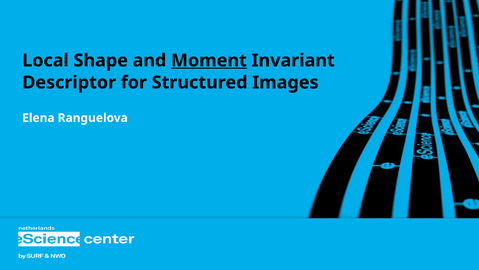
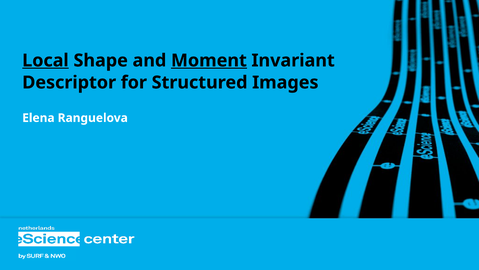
Local underline: none -> present (46, 60)
